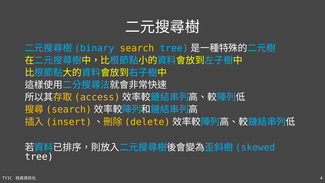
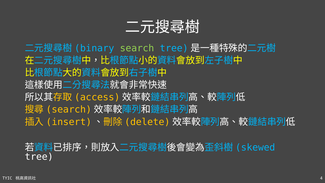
search colour: yellow -> light green (137, 48)
